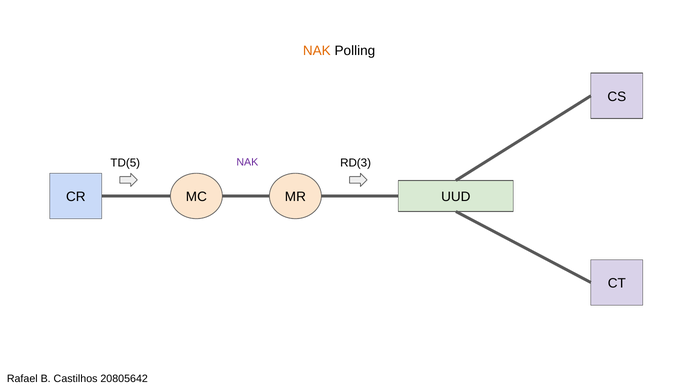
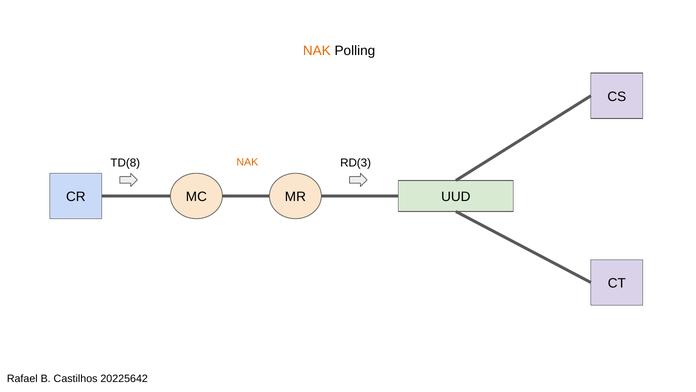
NAK colour: purple -> orange (247, 162)
TD(5: TD(5 -> TD(8 (125, 163)
20805642: 20805642 -> 20225642 (124, 378)
